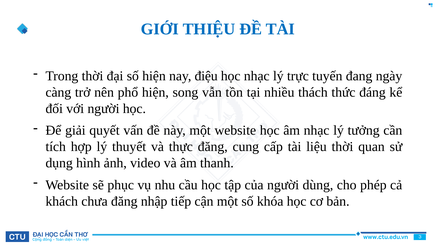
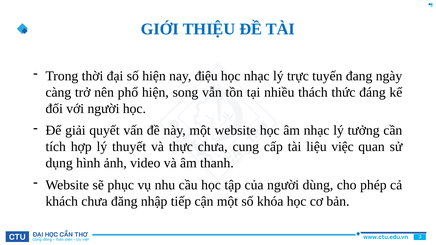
thực đăng: đăng -> chưa (213, 147)
liệu thời: thời -> việc (343, 147)
